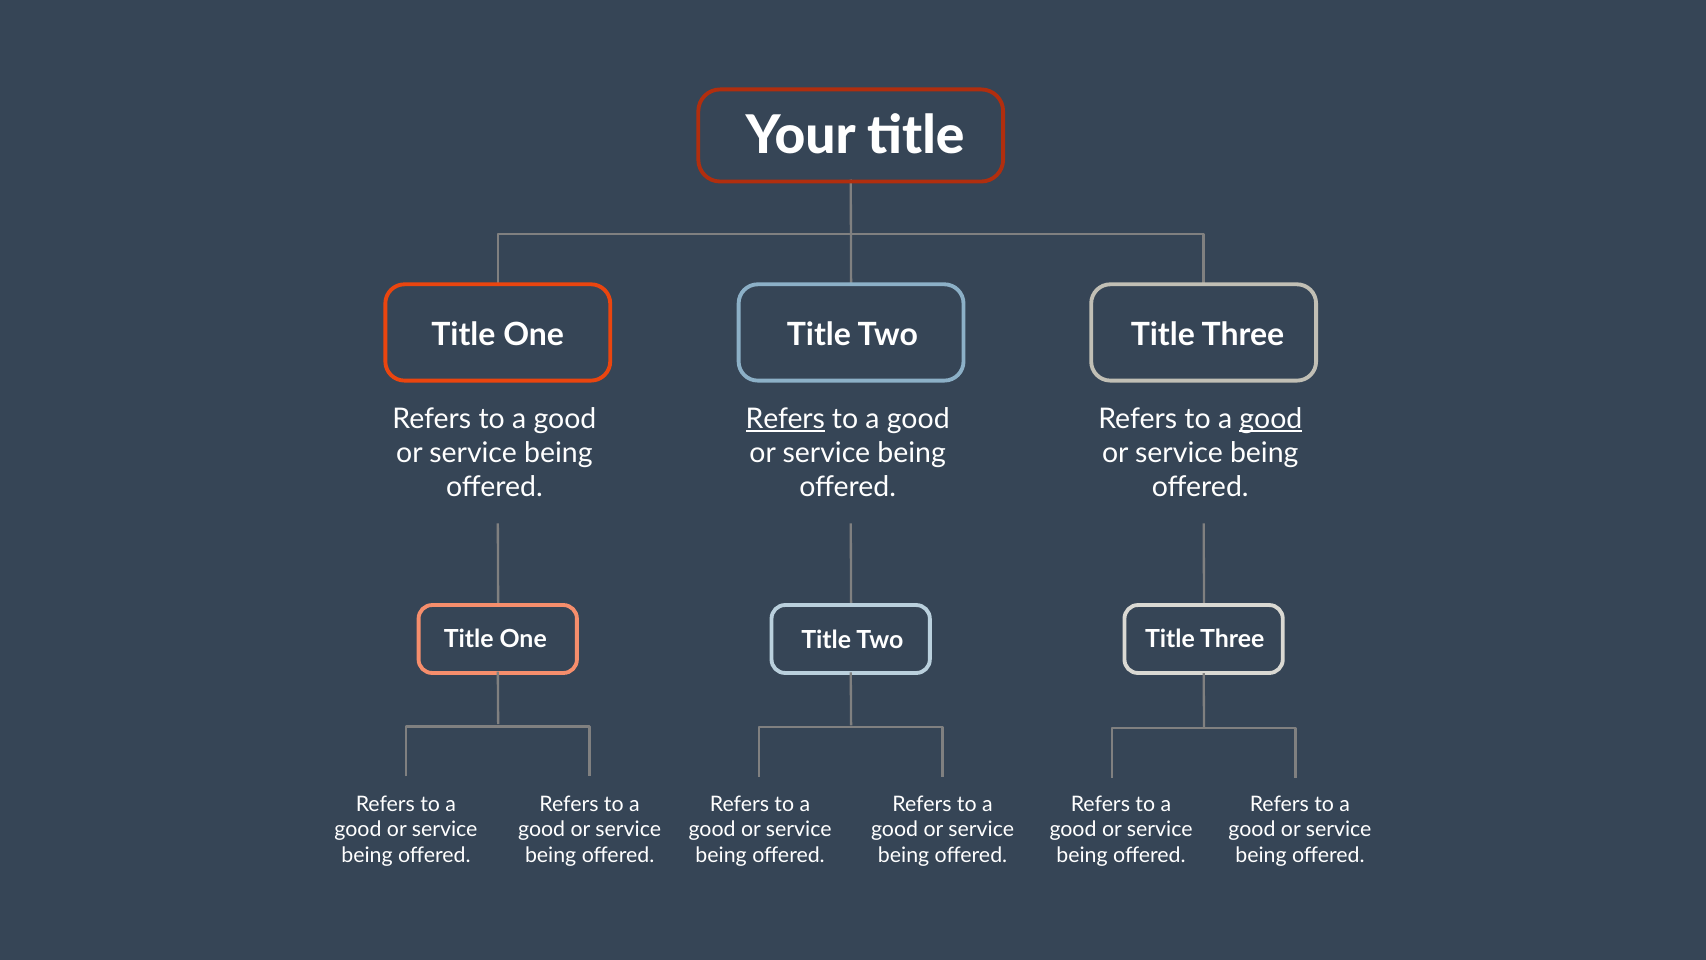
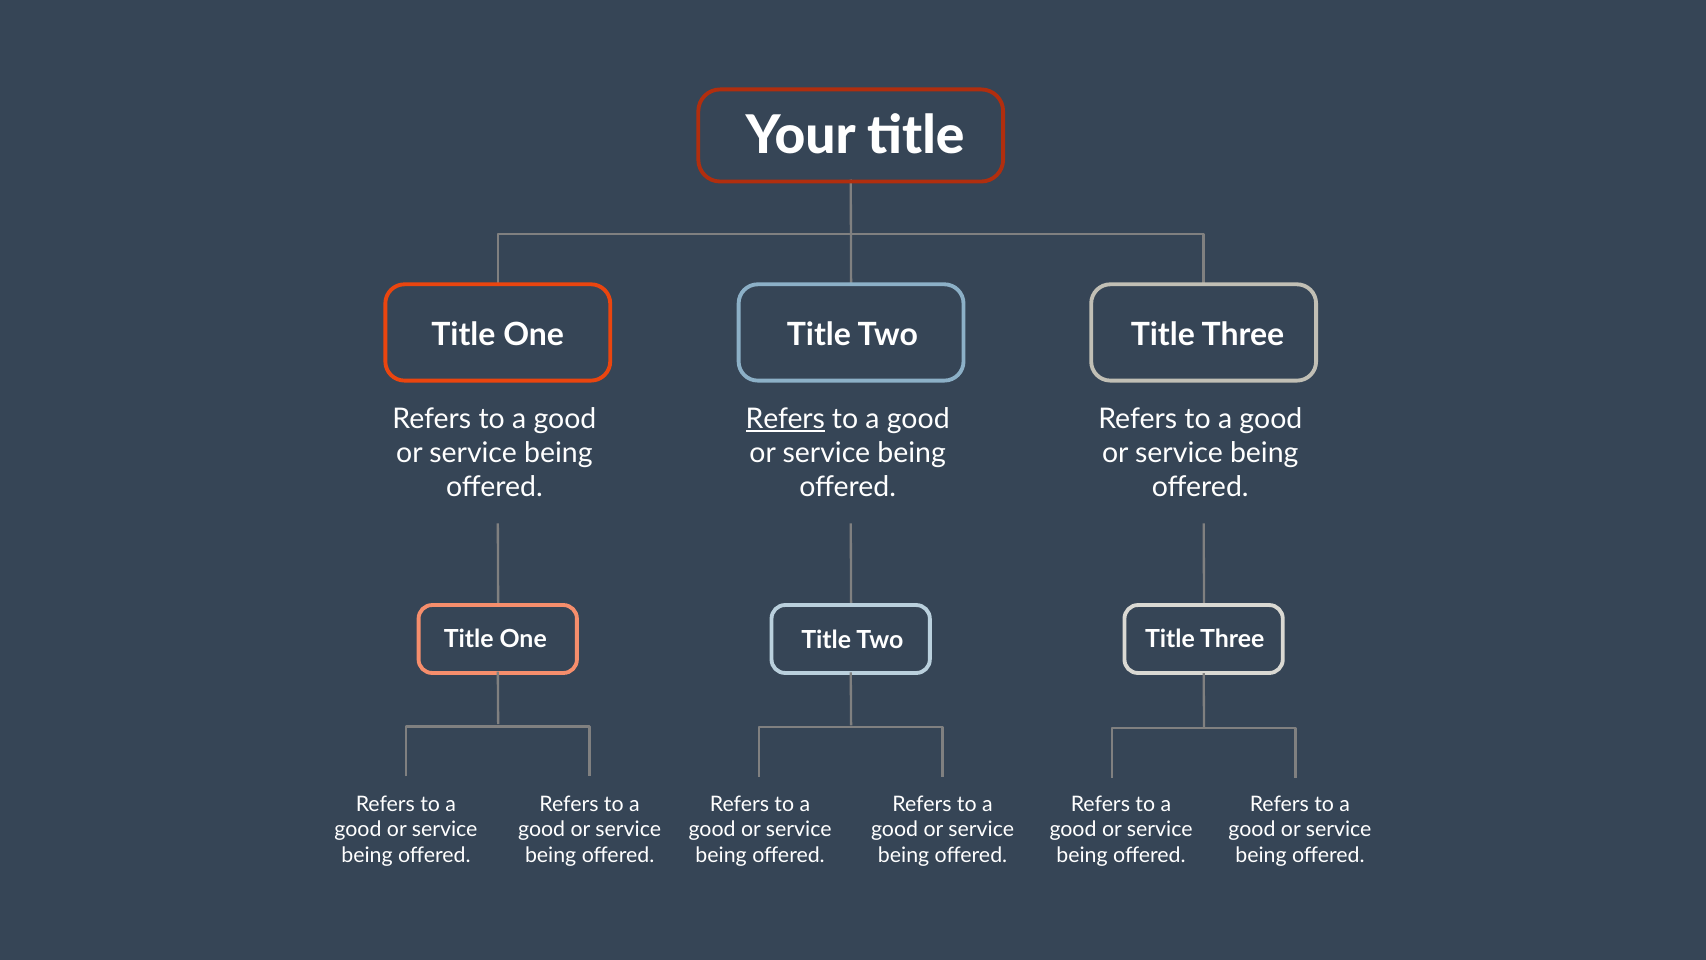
good underline: present -> none (1271, 419)
